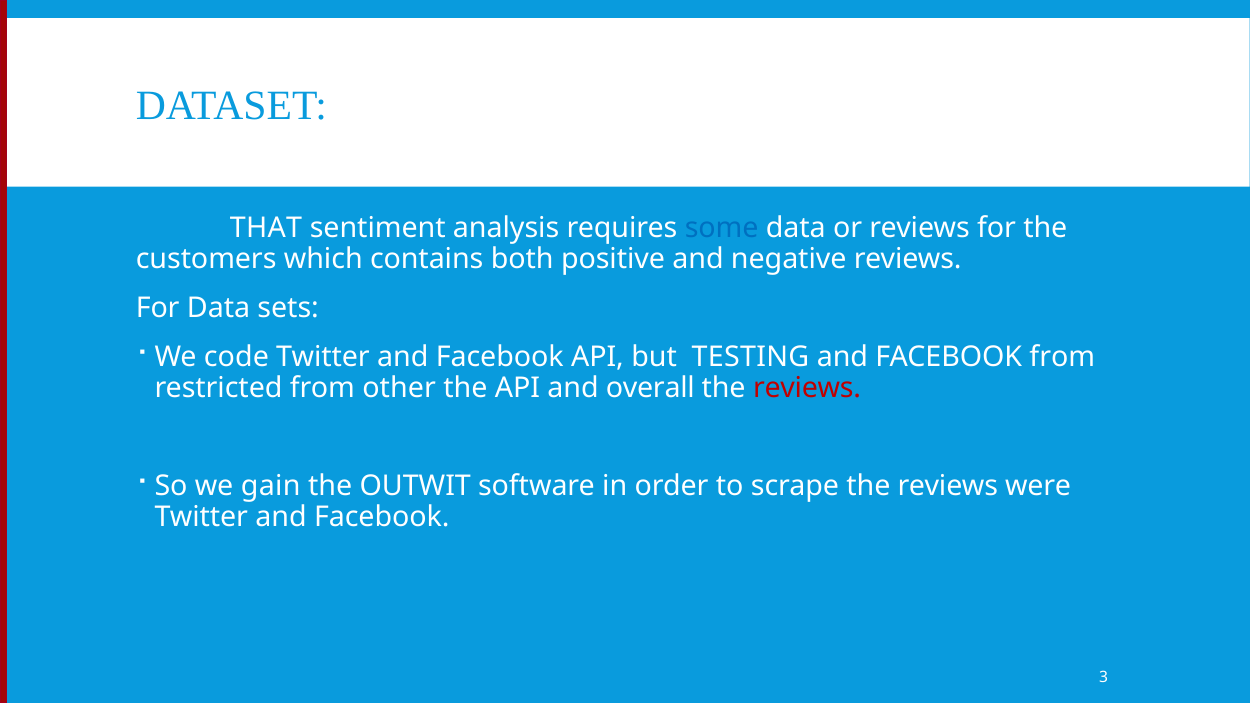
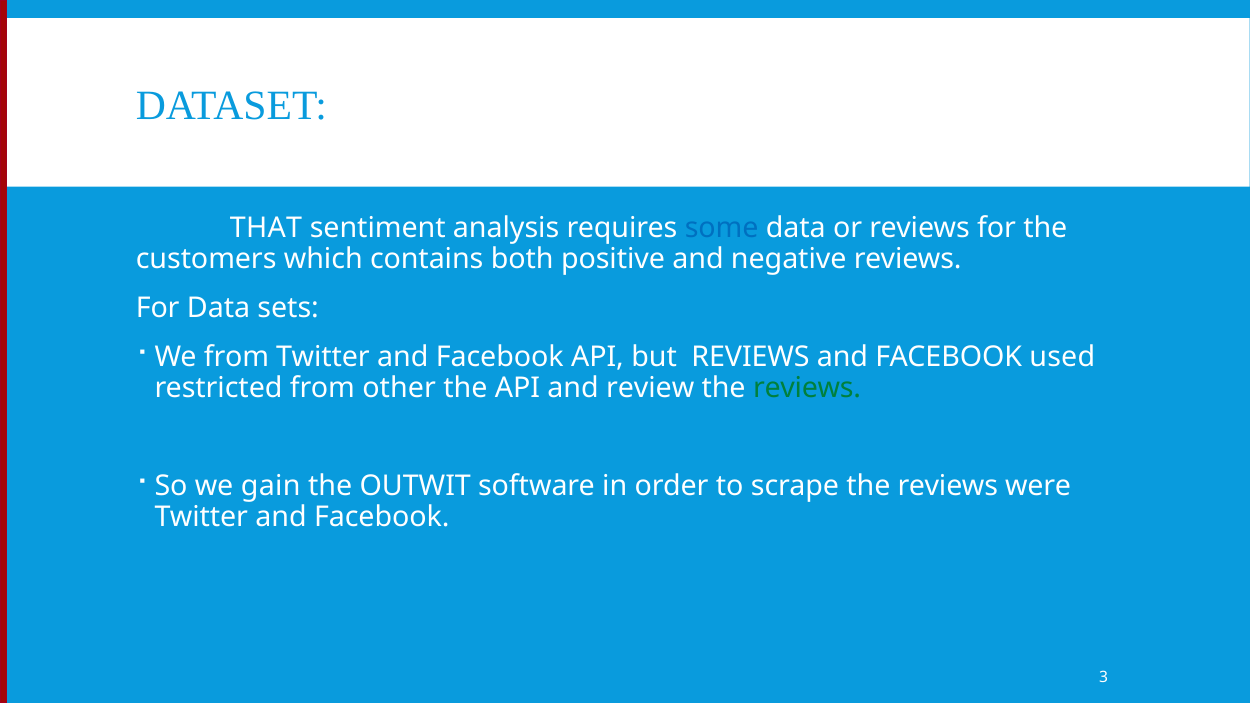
We code: code -> from (237, 357)
but TESTING: TESTING -> REVIEWS (751, 357)
FACEBOOK from: from -> used (1062, 357)
overall: overall -> review (650, 388)
reviews colour: red -> green (807, 388)
